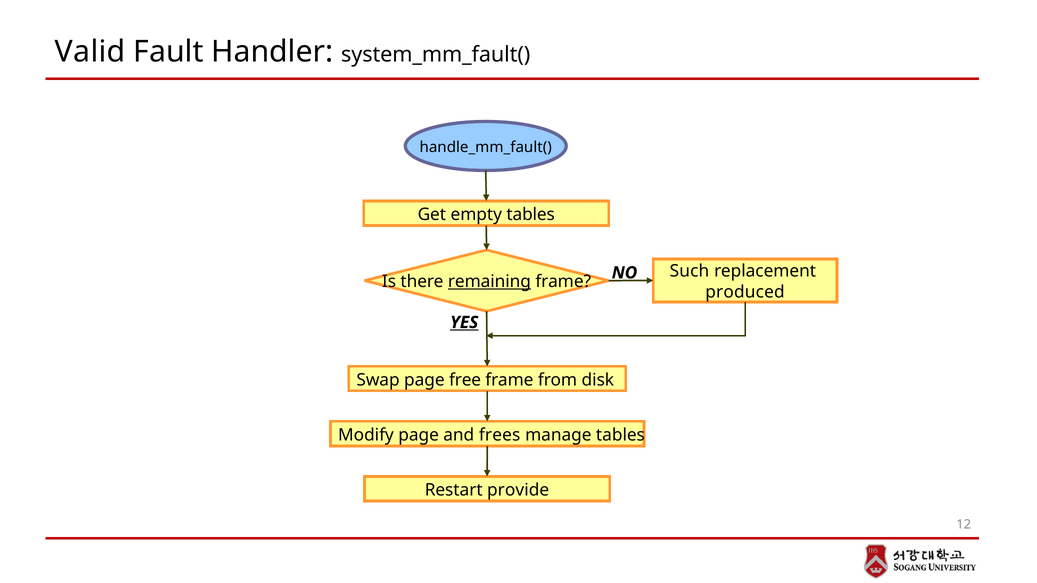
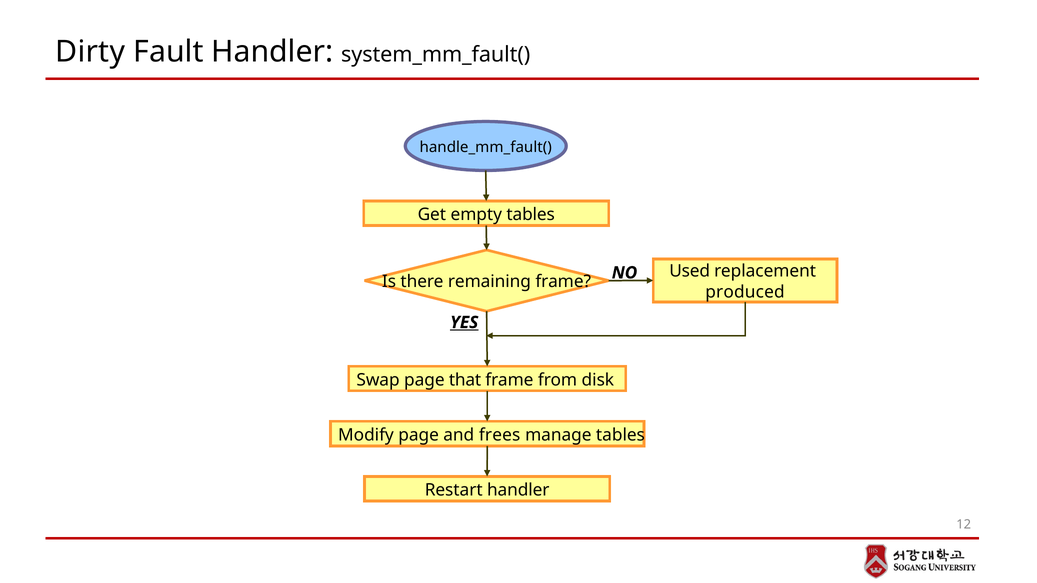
Valid: Valid -> Dirty (90, 52)
Such: Such -> Used (690, 271)
remaining underline: present -> none (489, 282)
free: free -> that (465, 380)
Restart provide: provide -> handler (518, 490)
